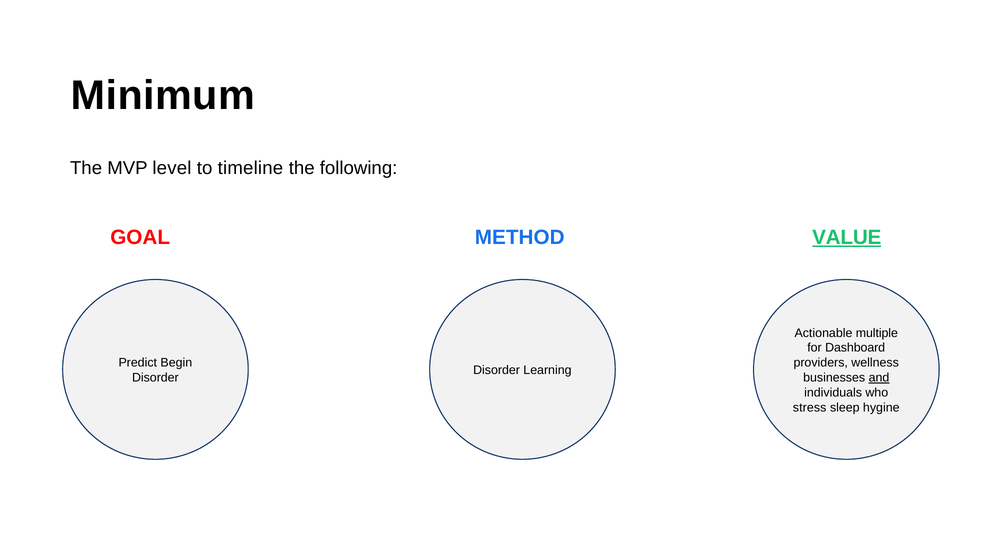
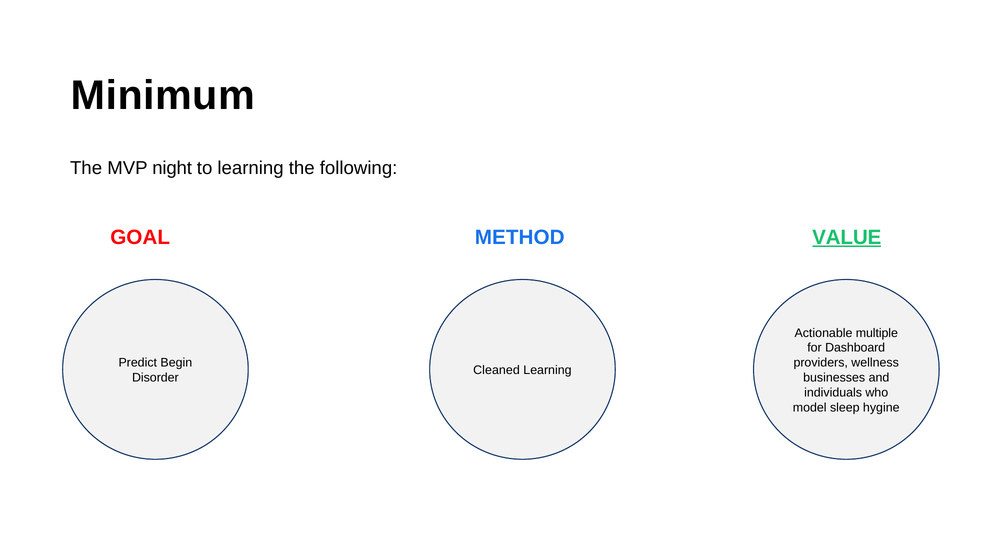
level: level -> night (172, 168)
to timeline: timeline -> learning (251, 168)
Disorder: Disorder -> Cleaned (497, 370)
and underline: present -> none (879, 377)
stress: stress -> model (810, 407)
